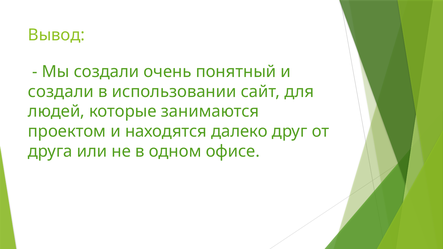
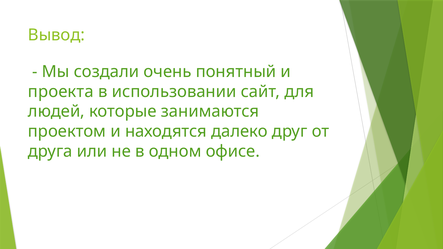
создали: создали -> проекта (61, 92)
